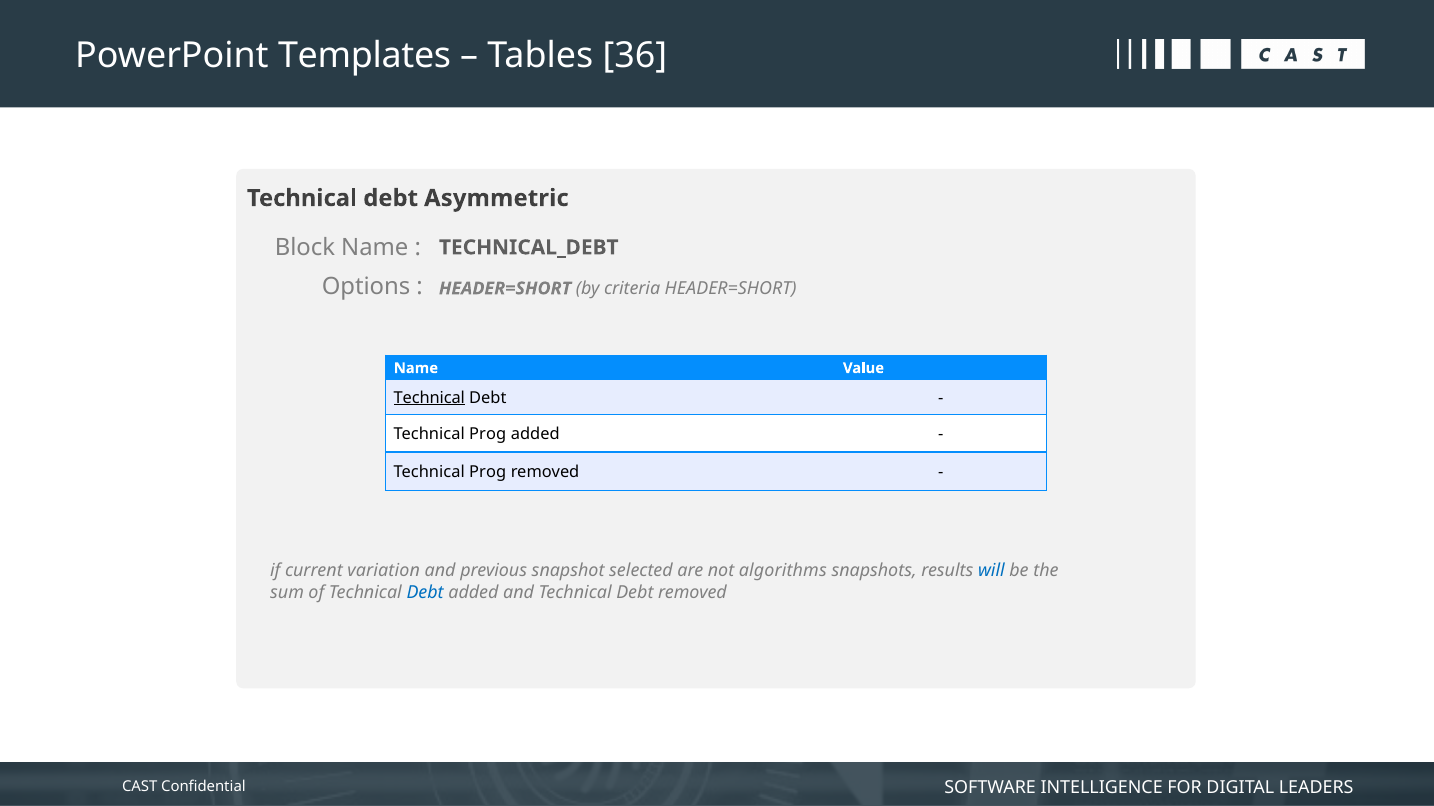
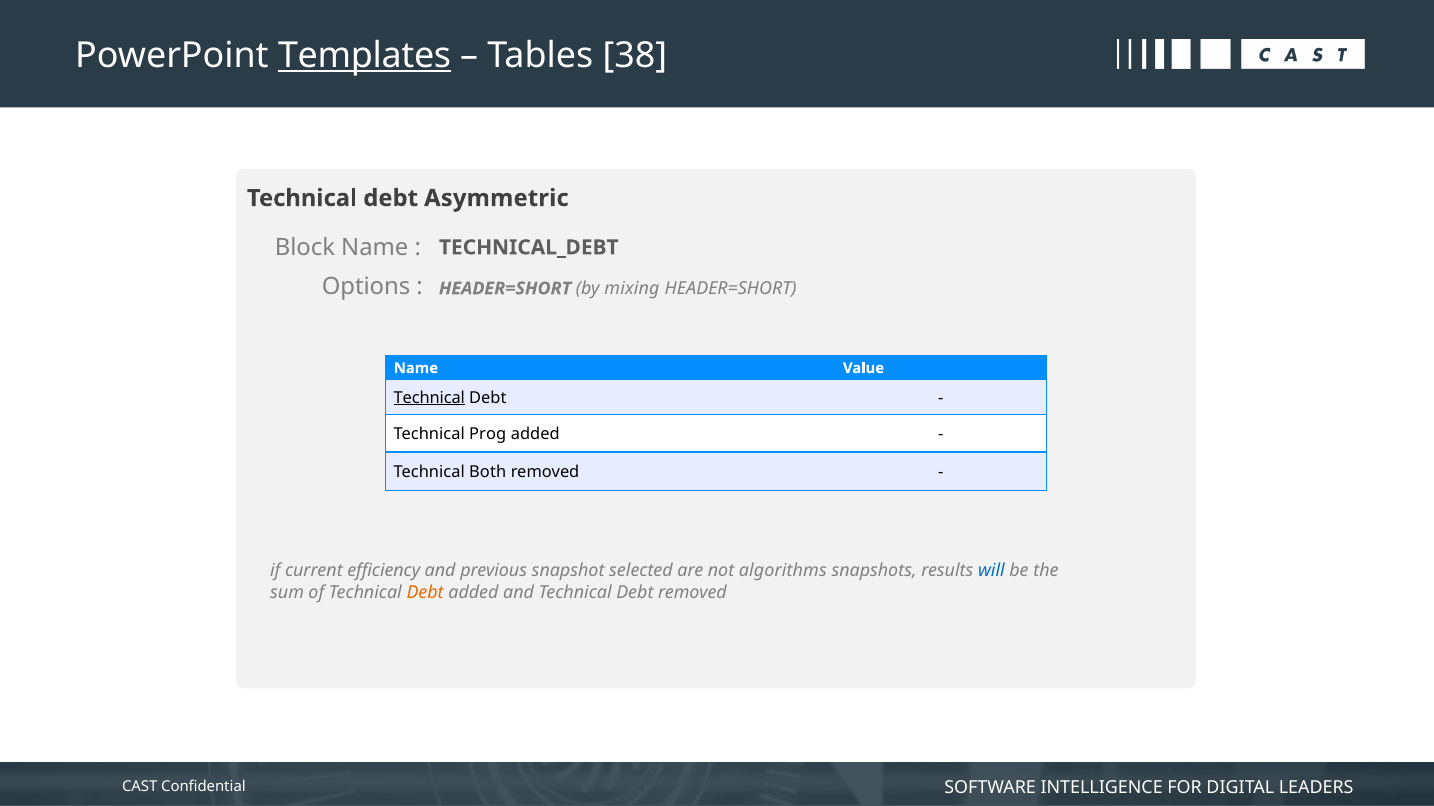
Templates underline: none -> present (365, 56)
36: 36 -> 38 (635, 56)
criteria: criteria -> mixing (632, 289)
Prog: Prog -> Both (488, 473)
variation: variation -> efficiency (384, 571)
Debt colour: blue -> orange (425, 593)
